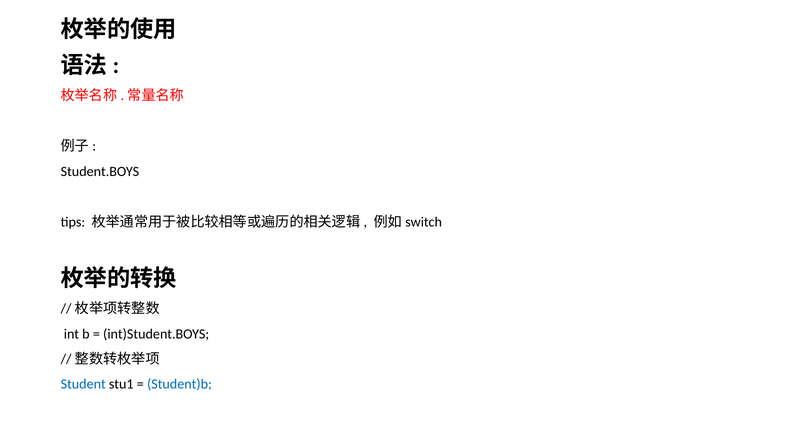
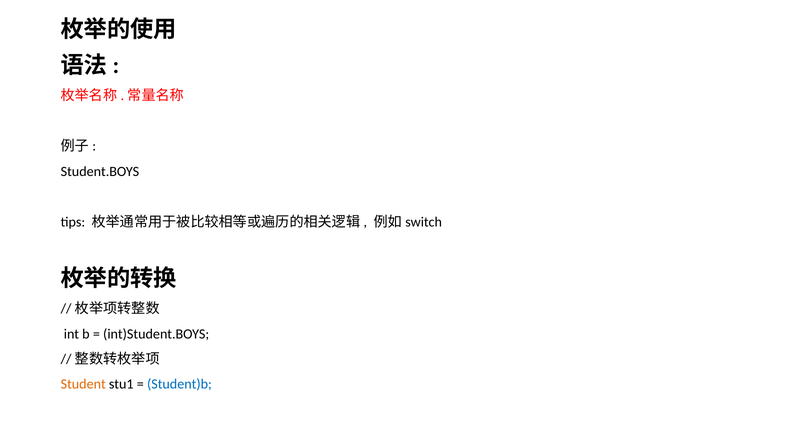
Student colour: blue -> orange (83, 384)
